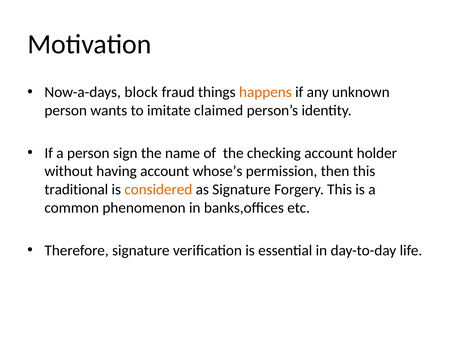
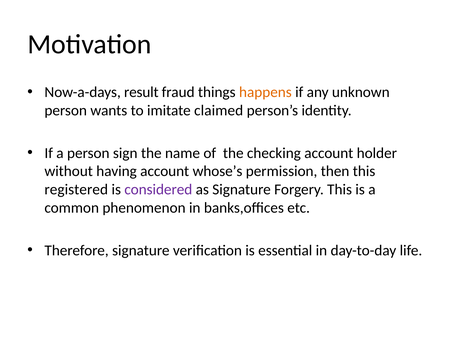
block: block -> result (141, 92)
traditional: traditional -> registered (76, 190)
considered colour: orange -> purple (158, 190)
